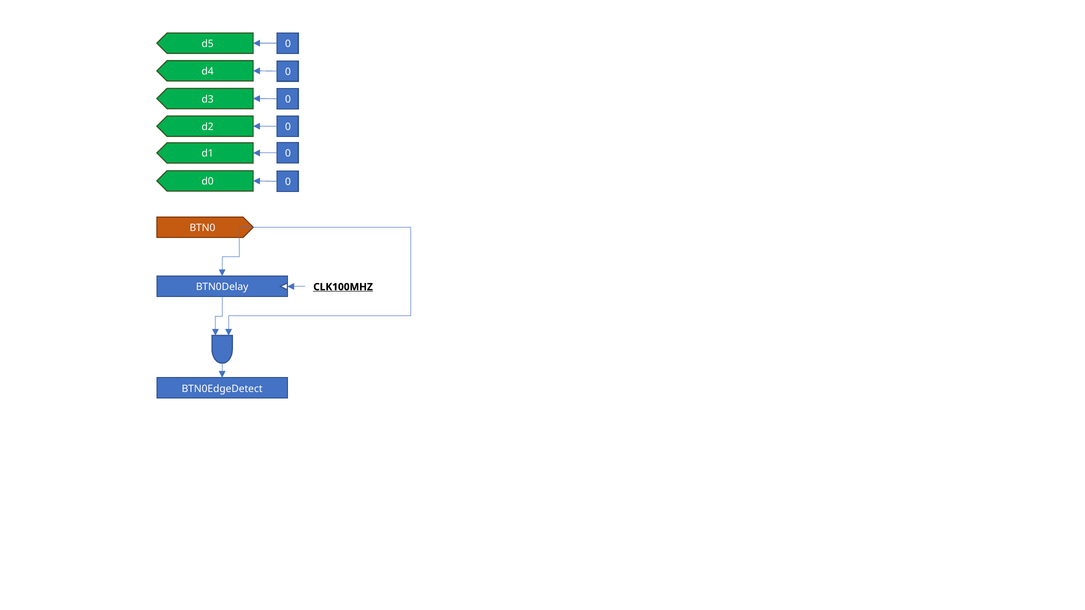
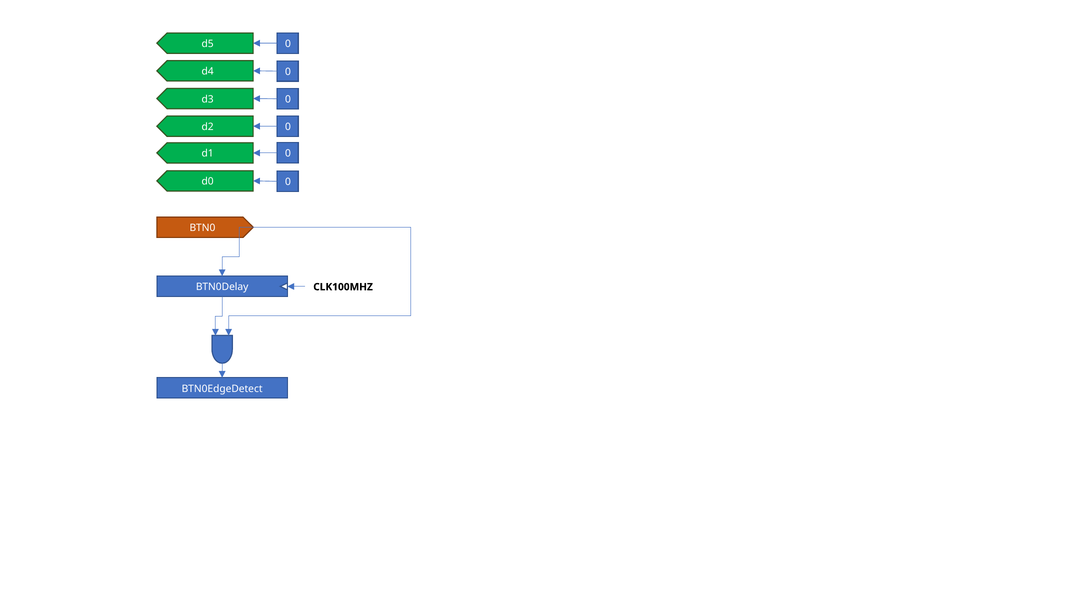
CLK100MHZ underline: present -> none (343, 287)
